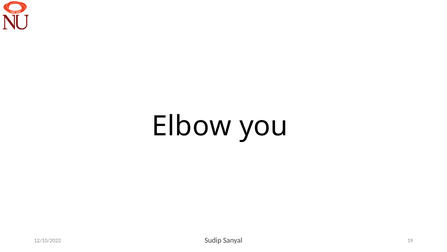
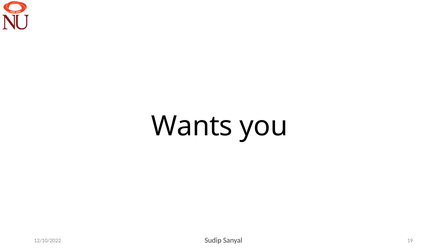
Elbow: Elbow -> Wants (192, 126)
